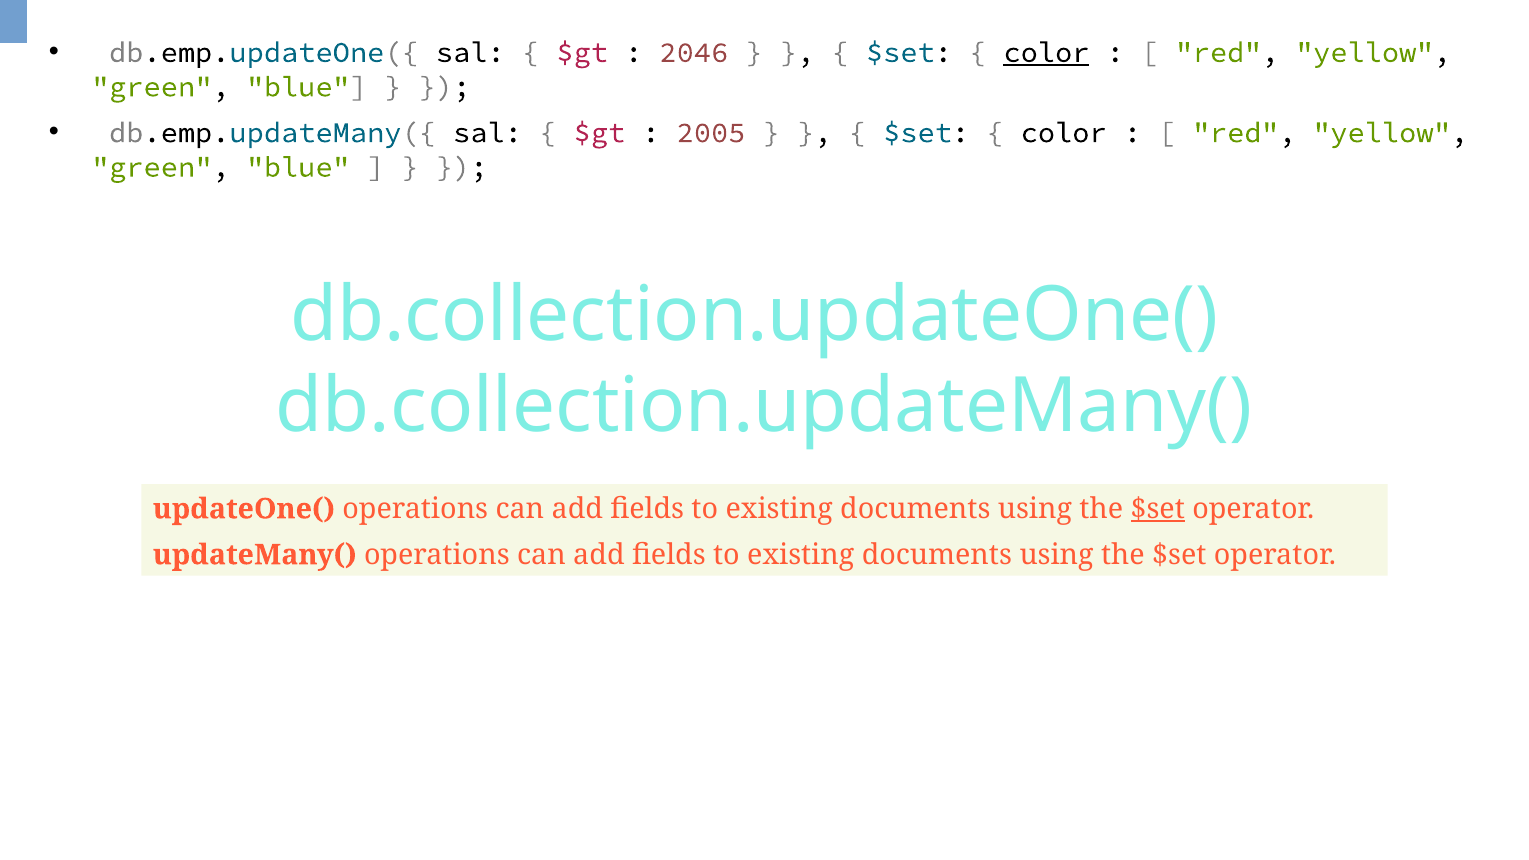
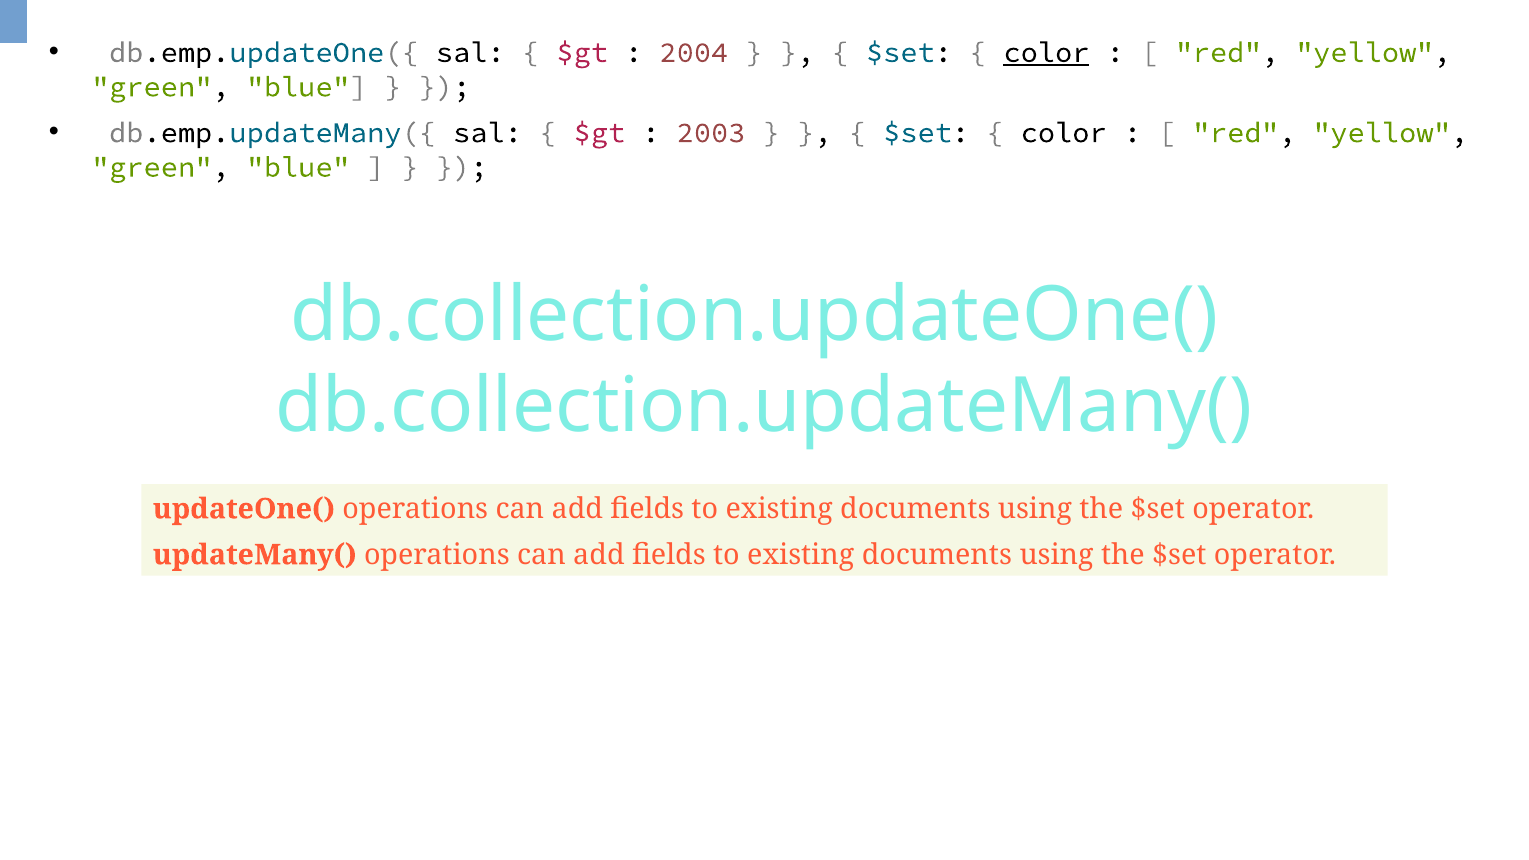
2046: 2046 -> 2004 (694, 52)
2005: 2005 -> 2003 (711, 133)
$set underline: present -> none (1158, 509)
